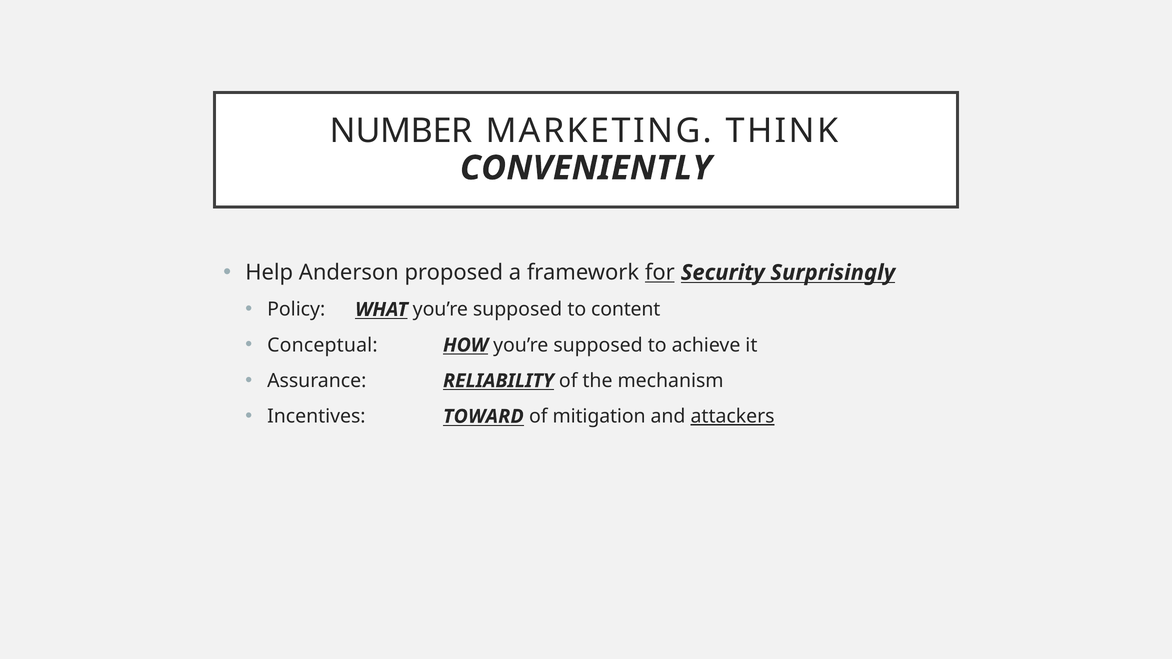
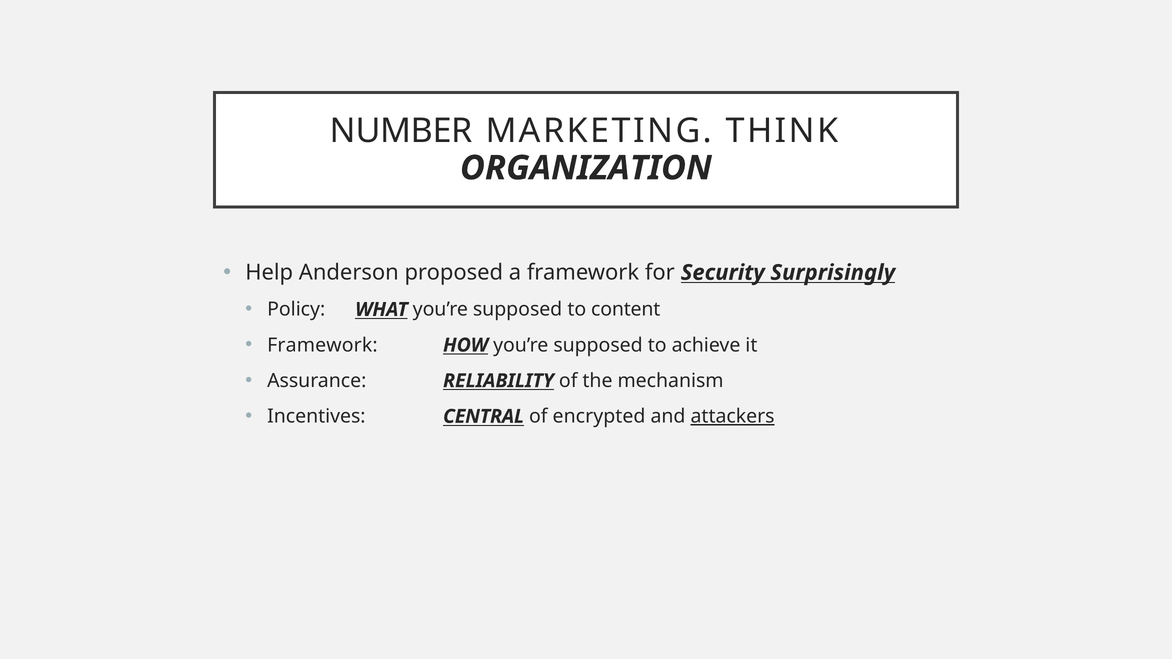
CONVENIENTLY: CONVENIENTLY -> ORGANIZATION (586, 168)
for underline: present -> none (660, 273)
Conceptual: Conceptual -> Framework (322, 345)
TOWARD: TOWARD -> CENTRAL (484, 417)
mitigation: mitigation -> encrypted (599, 417)
